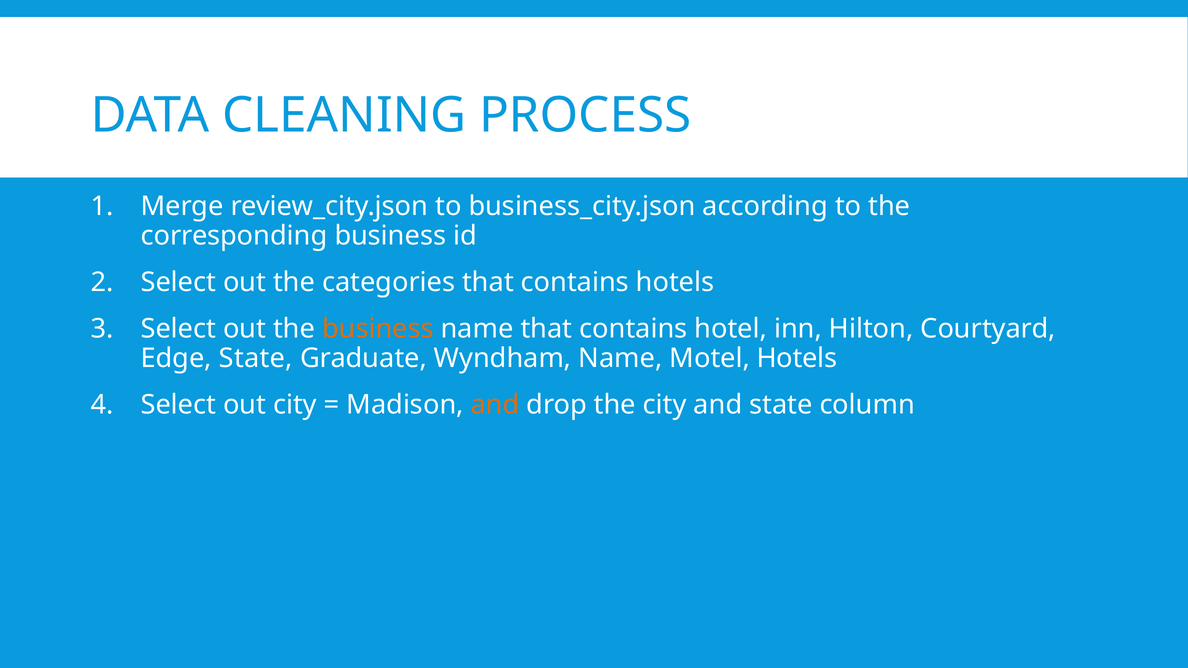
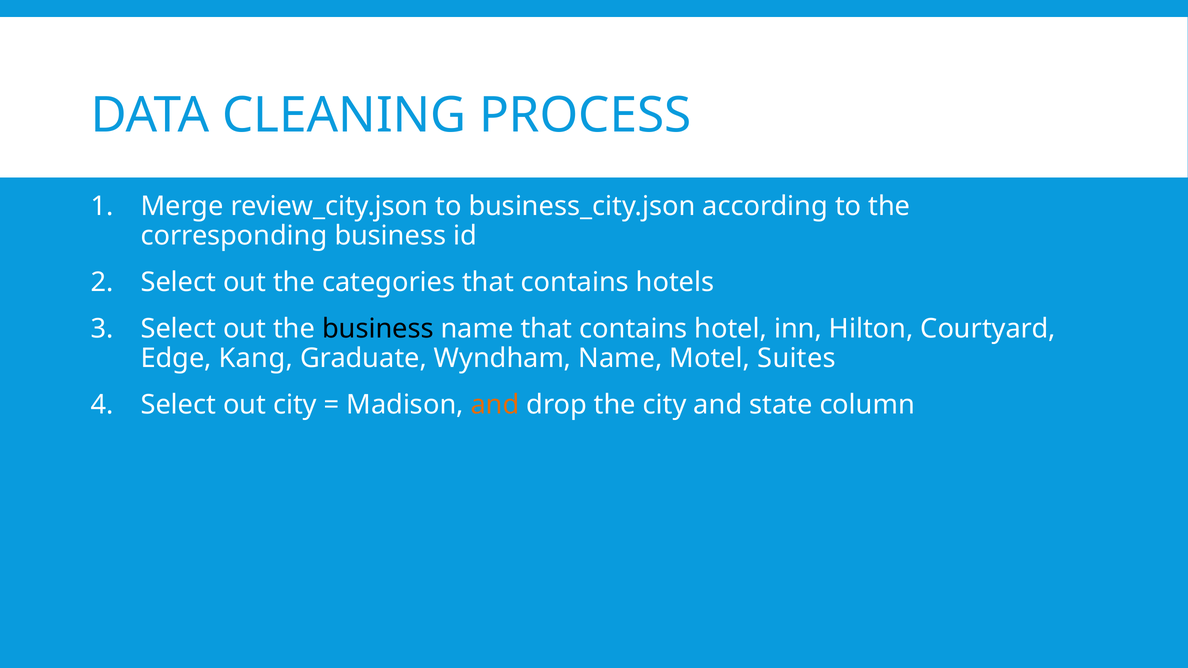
business colour: orange -> black (378, 329)
Edge State: State -> Kang (256, 358)
Motel Hotels: Hotels -> Suites (797, 358)
